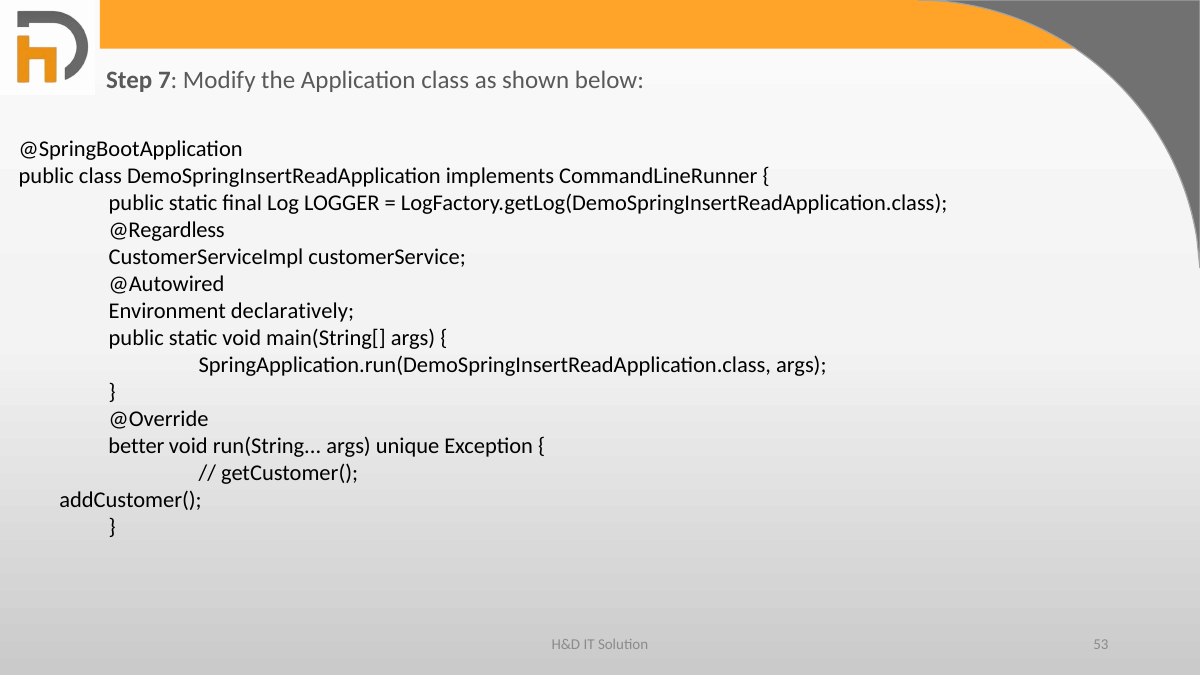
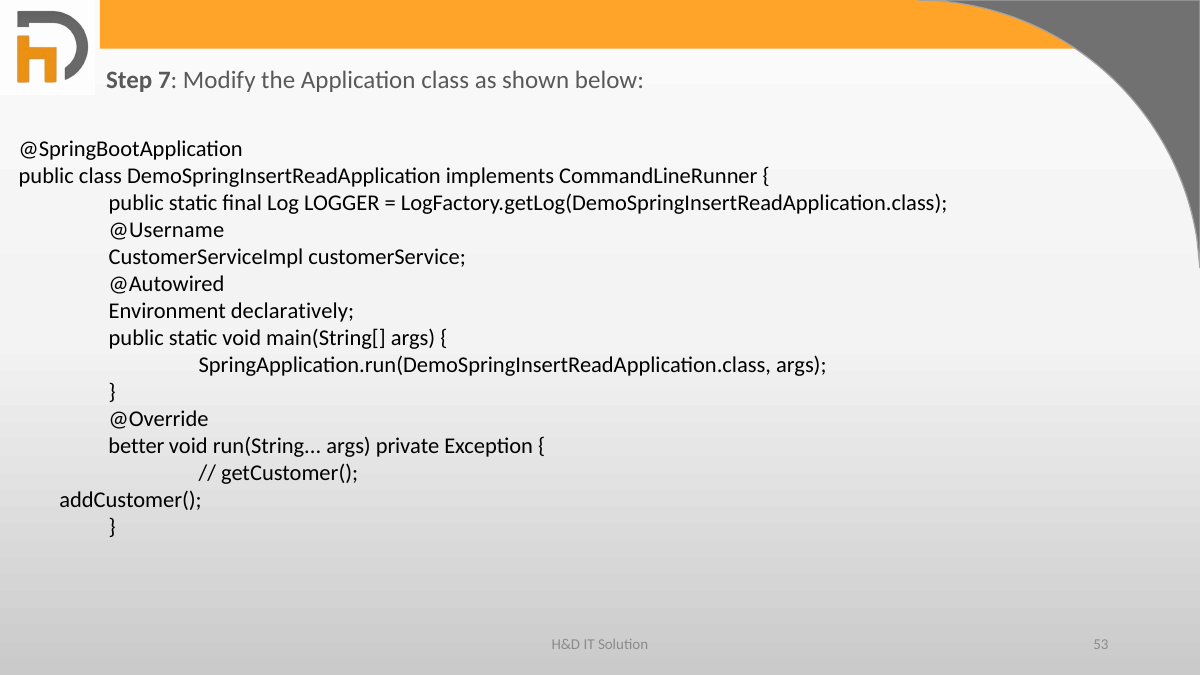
@Regardless: @Regardless -> @Username (166, 230)
unique: unique -> private (408, 446)
